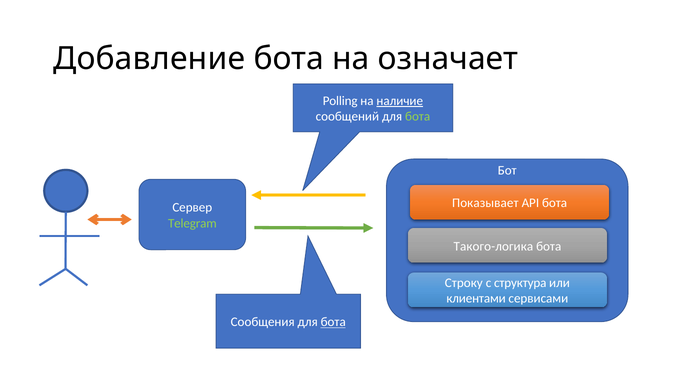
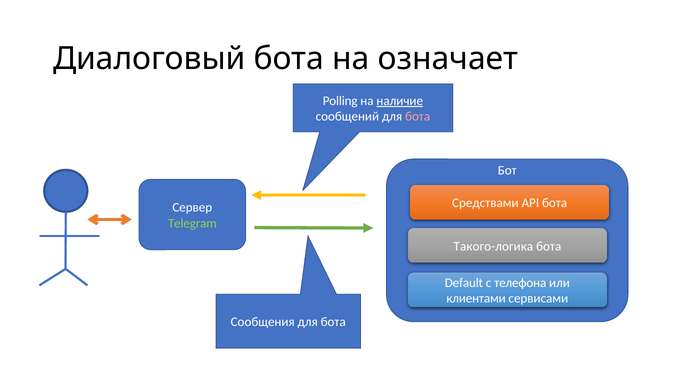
Добавление: Добавление -> Диалоговый (149, 58)
бота colour: light green -> pink (418, 116)
Показывает: Показывает -> Средствами (485, 203)
Строку: Строку -> Default (464, 283)
структура: структура -> телефона (520, 283)
бота underline: present -> none (333, 322)
